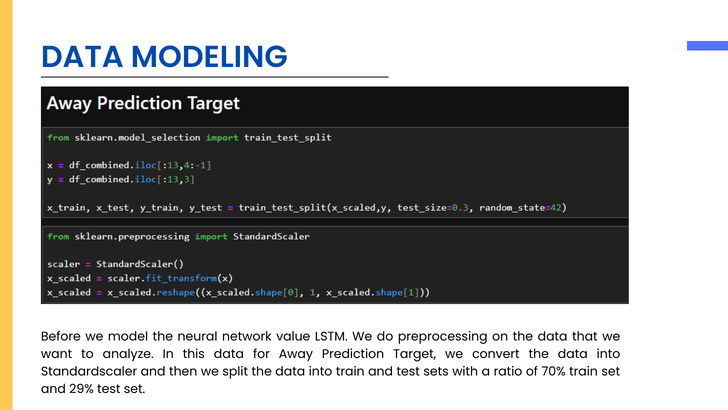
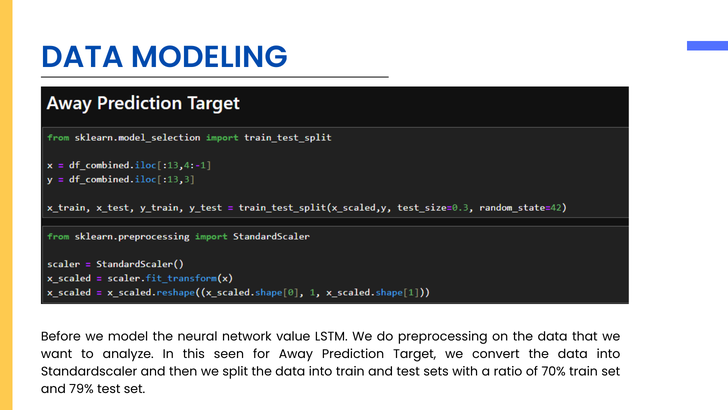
this data: data -> seen (229, 354)
29%: 29% -> 79% (81, 389)
